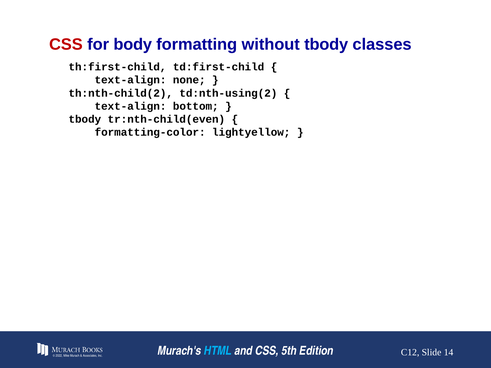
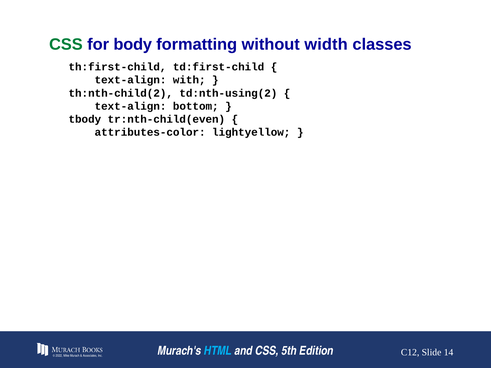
CSS colour: red -> green (66, 45)
without tbody: tbody -> width (326, 45)
none: none -> with (189, 80)
formatting-color: formatting-color -> attributes-color (150, 132)
